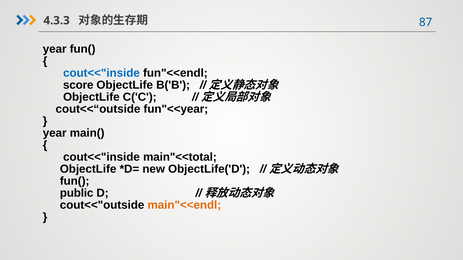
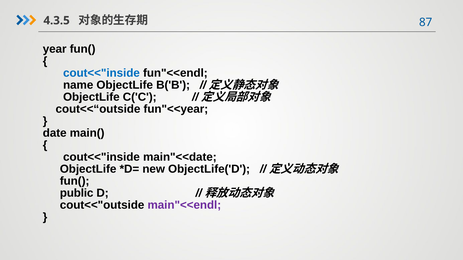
4.3.3: 4.3.3 -> 4.3.5 (57, 21)
score: score -> name (78, 85)
year: year -> date (55, 133)
main"<<total: main"<<total -> main"<<date (180, 157)
main"<<endl colour: orange -> purple (184, 205)
